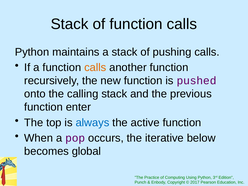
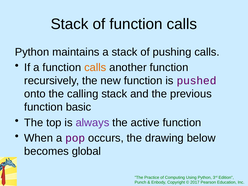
enter: enter -> basic (78, 107)
always colour: blue -> purple (92, 123)
iterative: iterative -> drawing (164, 138)
